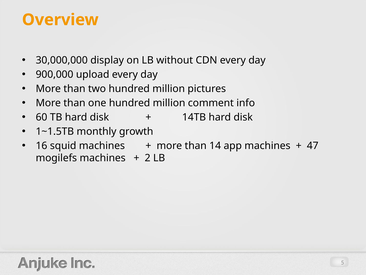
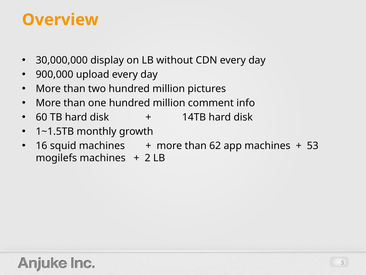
14: 14 -> 62 (215, 146)
47: 47 -> 53 (313, 146)
